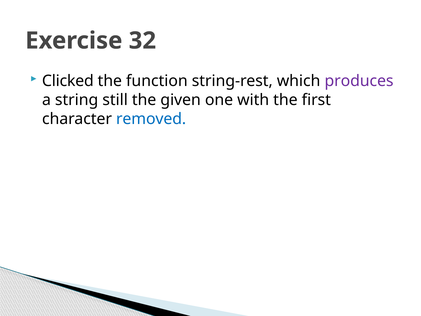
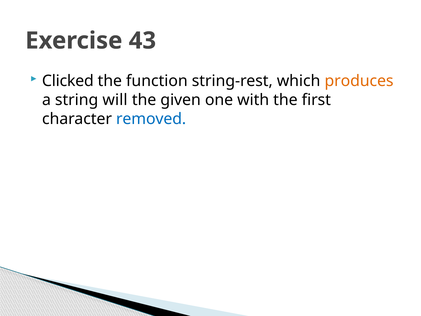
32: 32 -> 43 (142, 41)
produces colour: purple -> orange (359, 81)
still: still -> will (115, 100)
